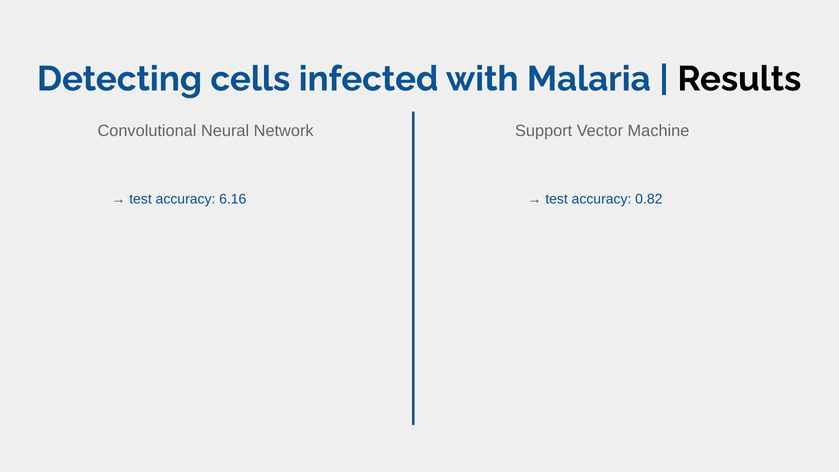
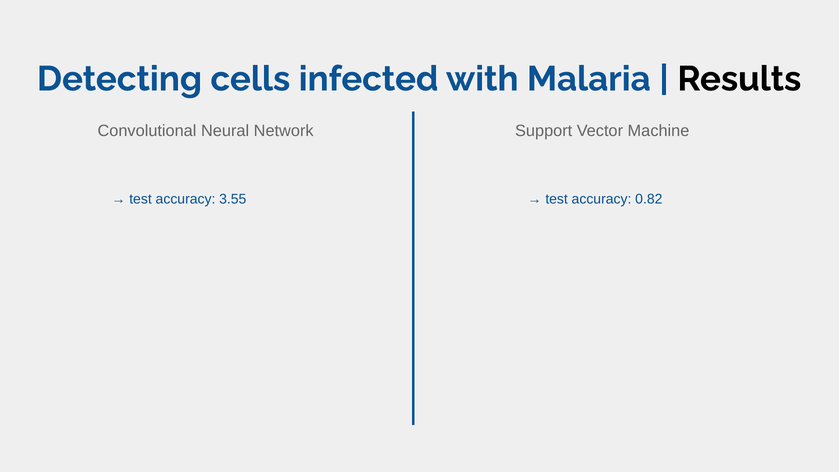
6.16: 6.16 -> 3.55 (233, 199)
